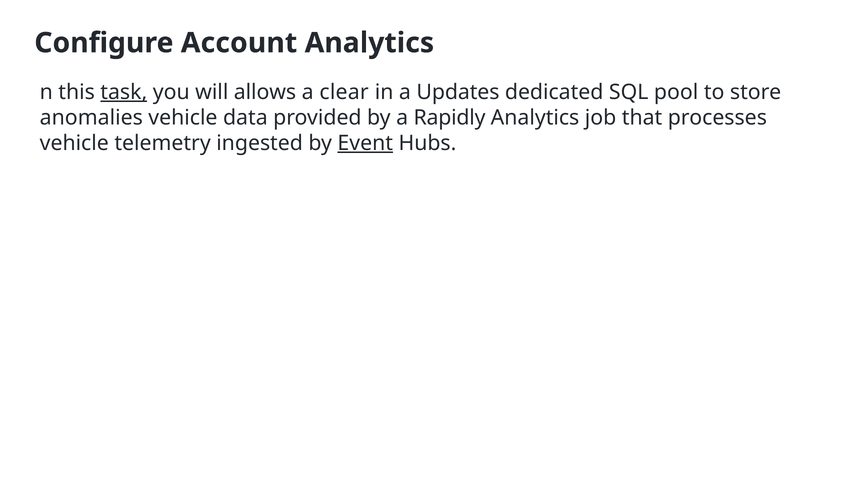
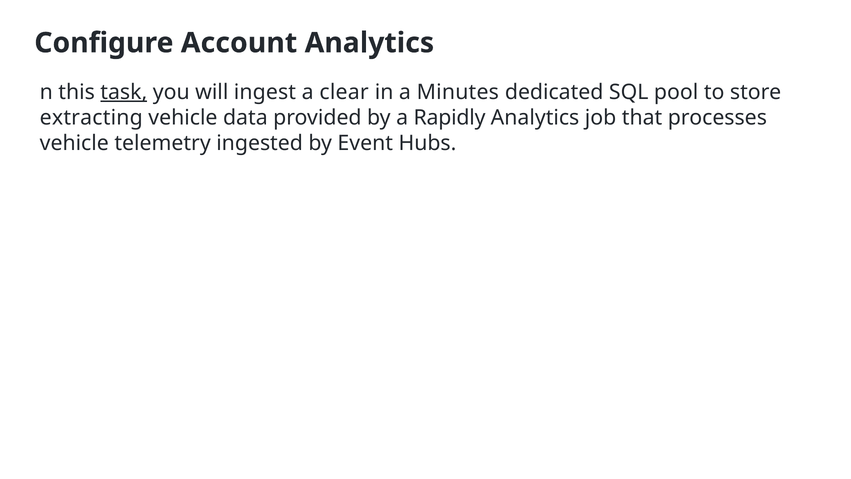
allows: allows -> ingest (265, 92)
Updates: Updates -> Minutes (458, 92)
anomalies: anomalies -> extracting (91, 117)
Event underline: present -> none (365, 143)
